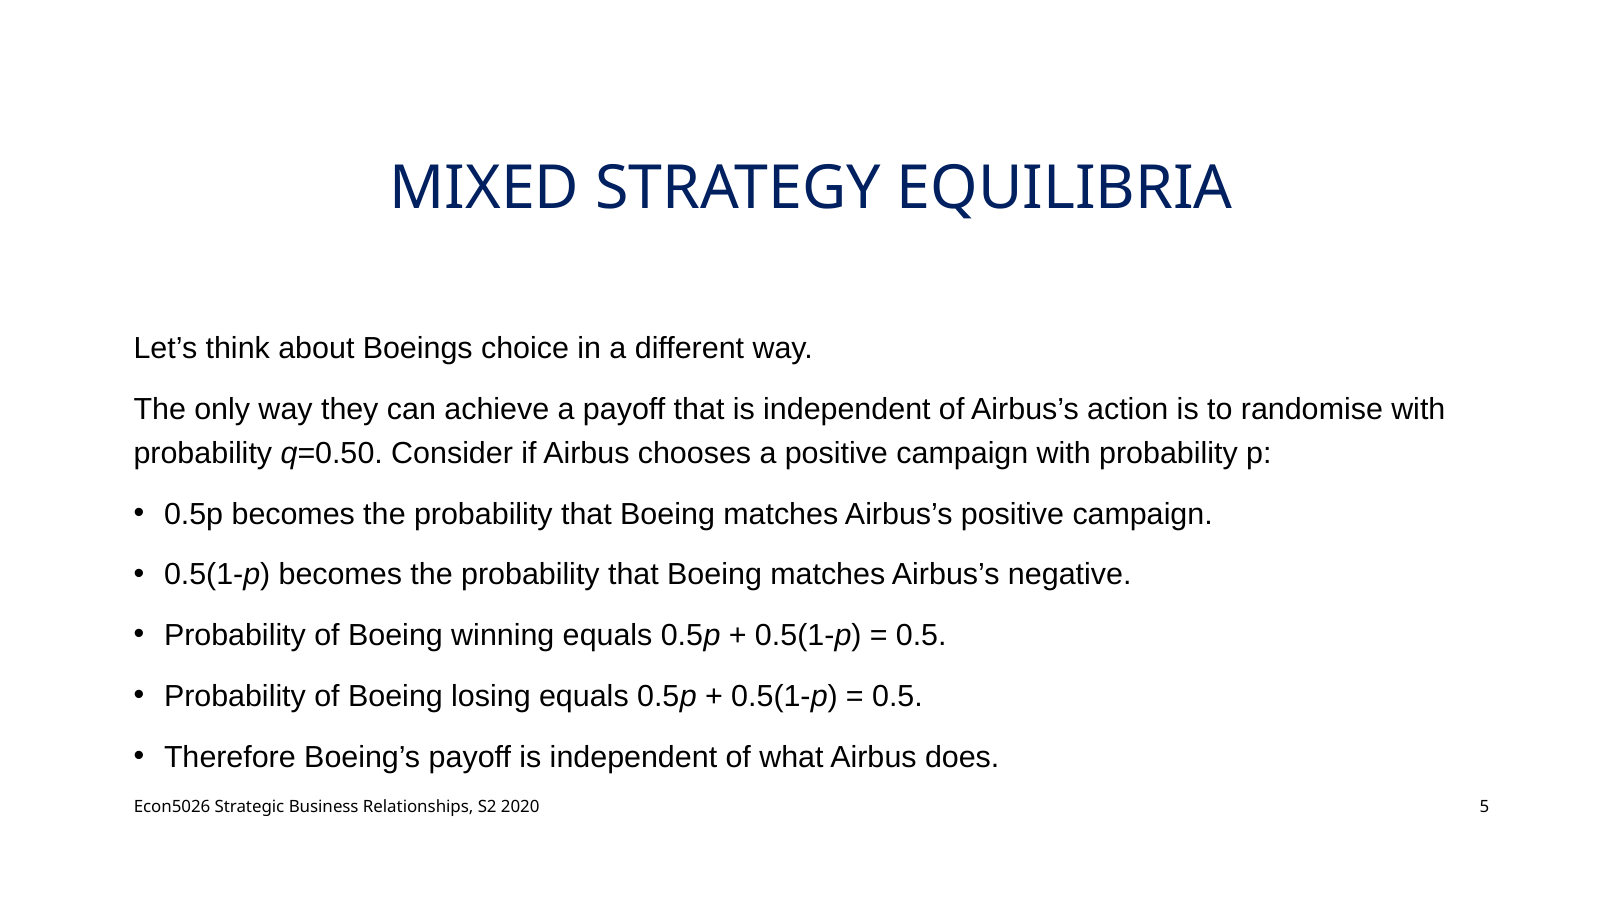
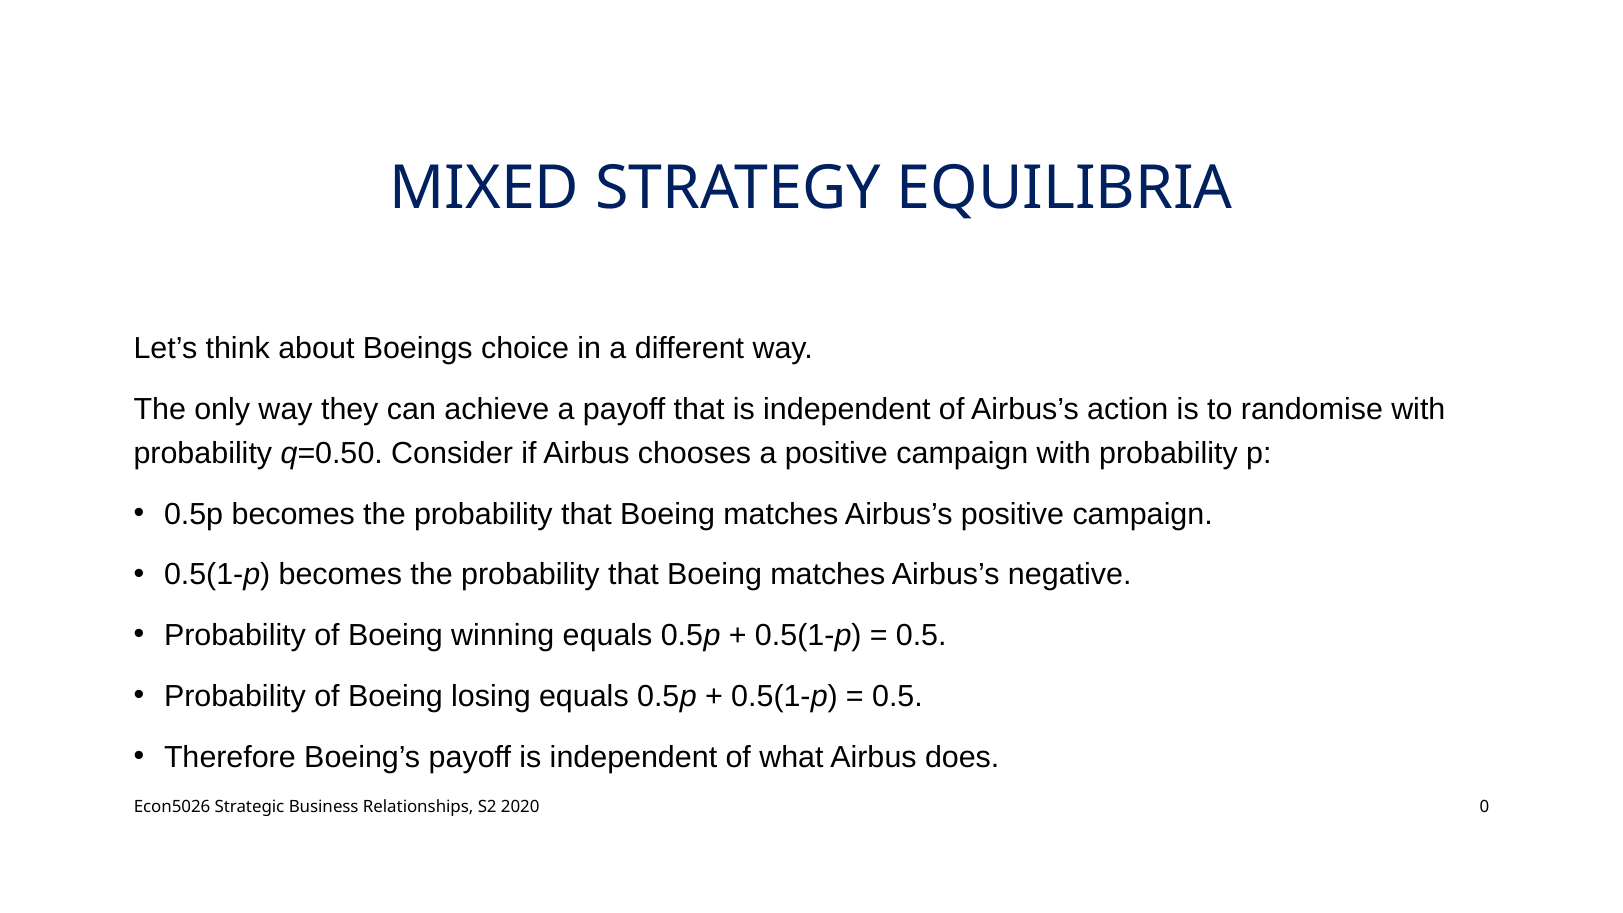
5: 5 -> 0 (1485, 807)
